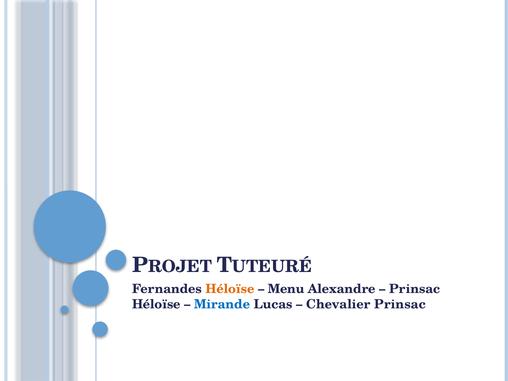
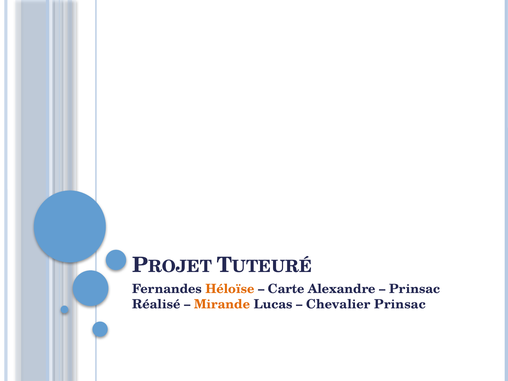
Menu: Menu -> Carte (286, 289)
Héloïse: Héloïse -> Réalisé (156, 304)
Mirande colour: blue -> orange (222, 304)
